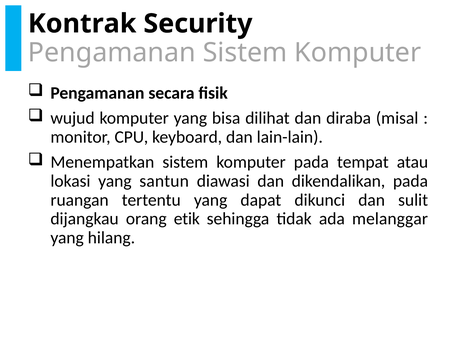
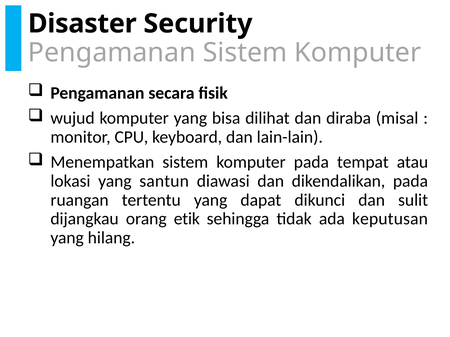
Kontrak: Kontrak -> Disaster (82, 24)
melanggar: melanggar -> keputusan (390, 219)
